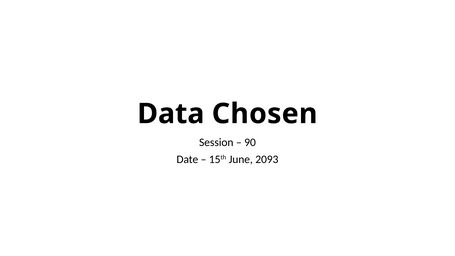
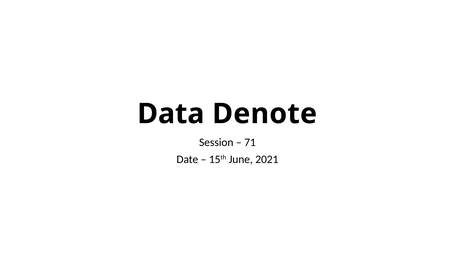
Chosen: Chosen -> Denote (265, 114)
90: 90 -> 71 (250, 142)
2093: 2093 -> 2021 (267, 159)
